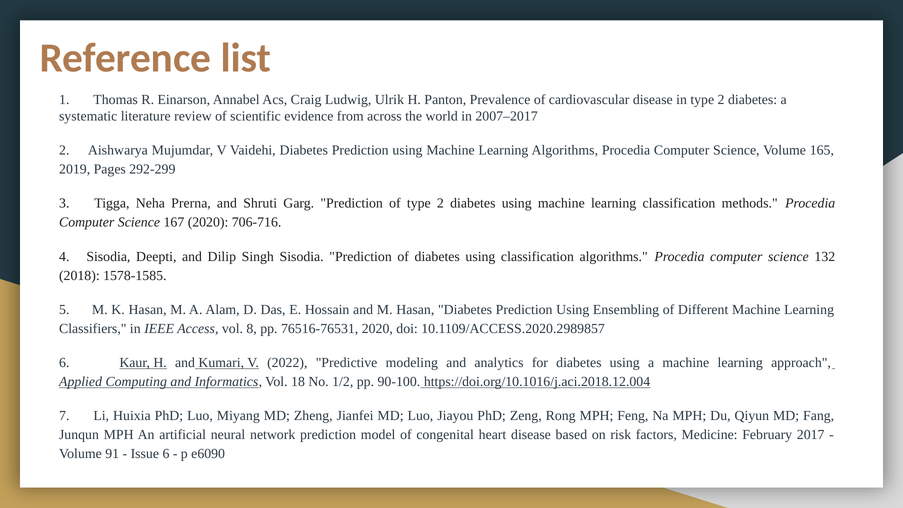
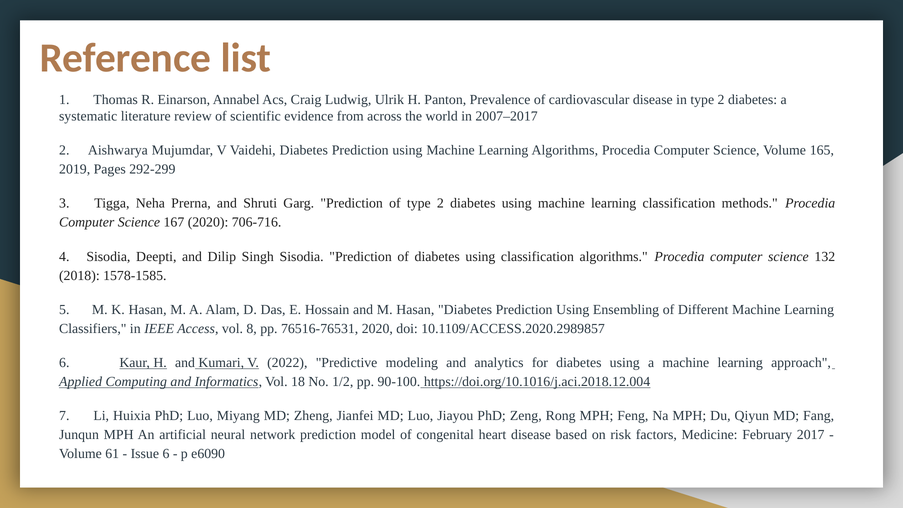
91: 91 -> 61 (112, 454)
